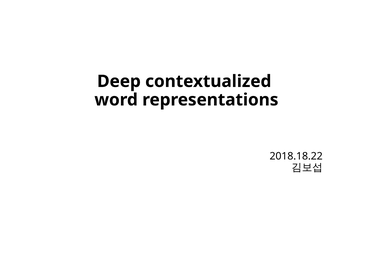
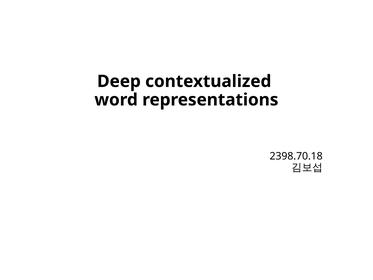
2018.18.22: 2018.18.22 -> 2398.70.18 (296, 156)
